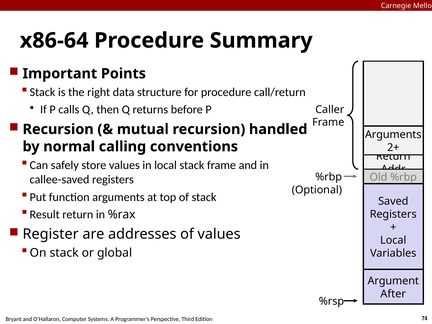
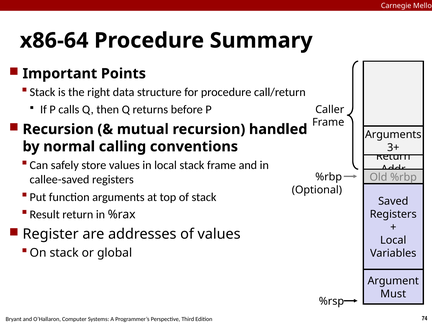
2+: 2+ -> 3+ (393, 148)
After: After -> Must (393, 294)
